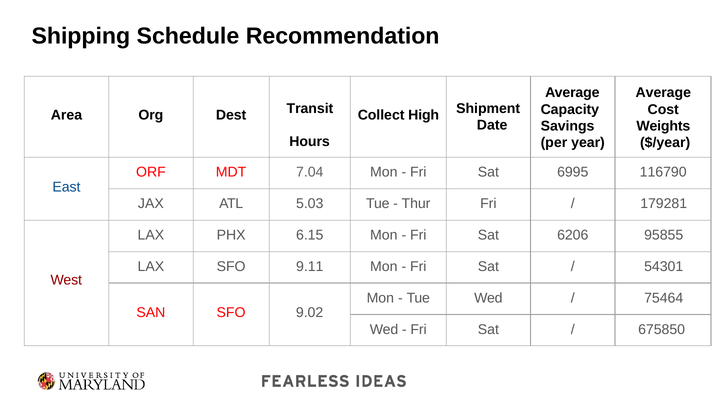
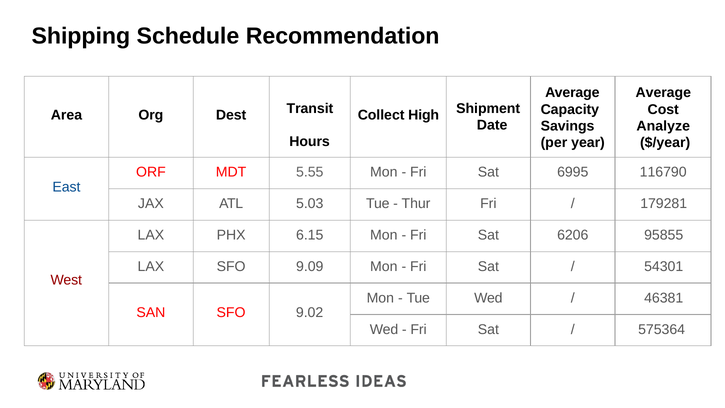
Weights: Weights -> Analyze (663, 126)
7.04: 7.04 -> 5.55 (310, 172)
9.11: 9.11 -> 9.09 (310, 266)
75464: 75464 -> 46381 (664, 298)
675850: 675850 -> 575364 (662, 329)
